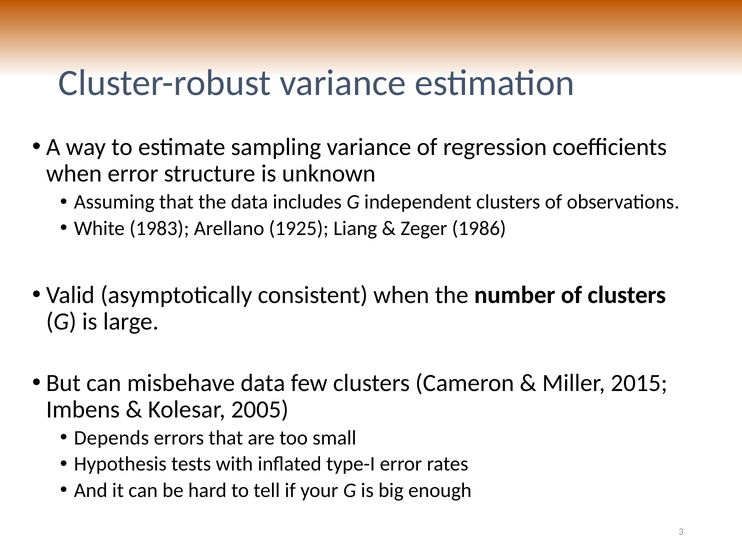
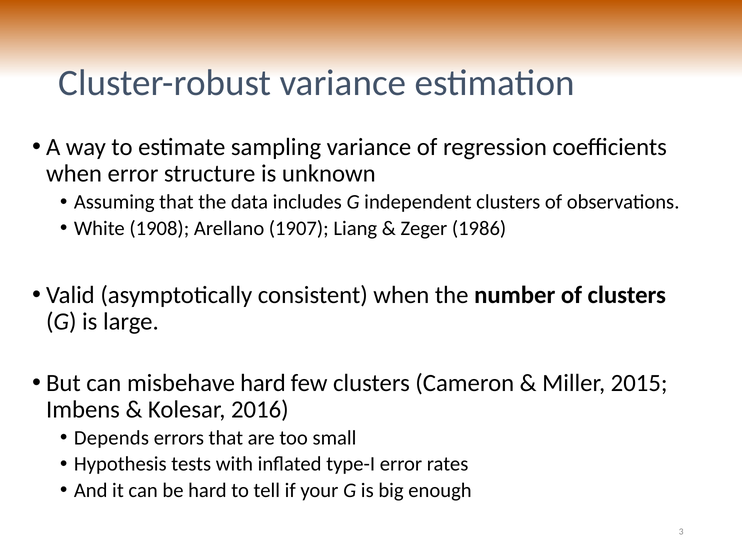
1983: 1983 -> 1908 (159, 228)
1925: 1925 -> 1907 (299, 228)
misbehave data: data -> hard (263, 382)
2005: 2005 -> 2016 (260, 409)
